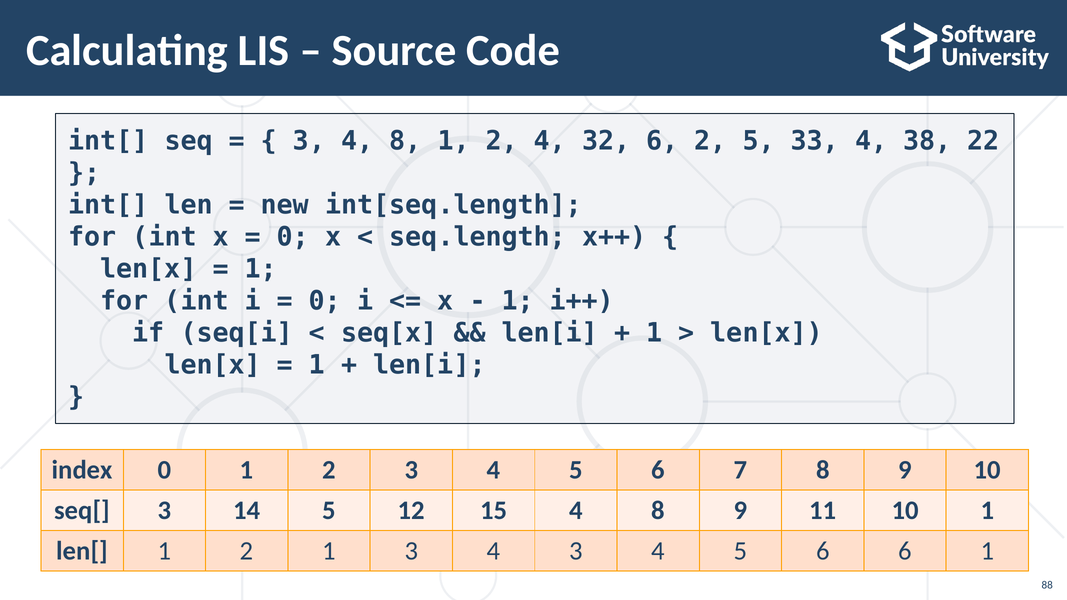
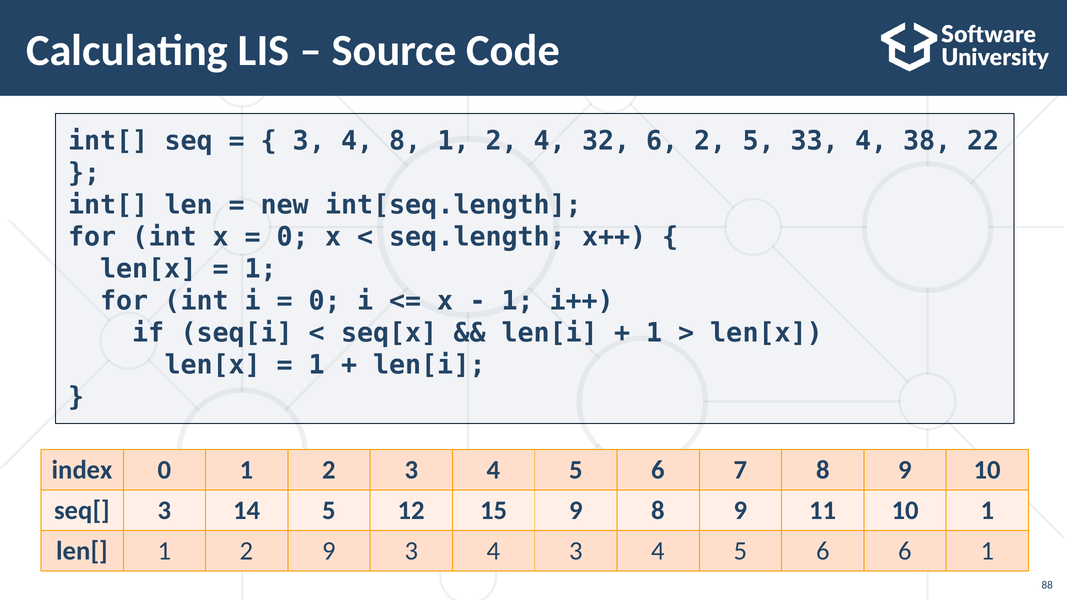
15 4: 4 -> 9 (576, 511)
2 1: 1 -> 9 (329, 551)
